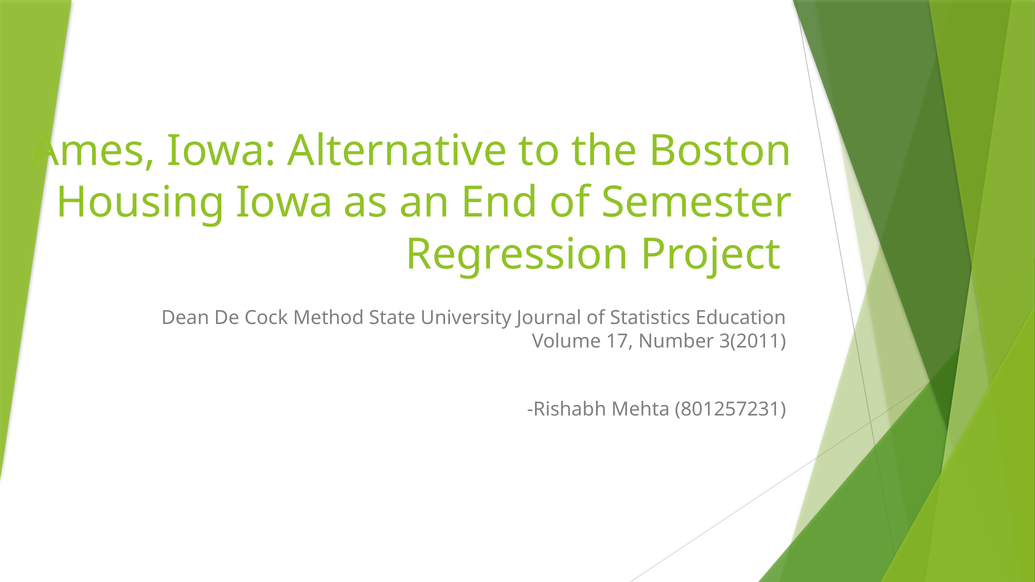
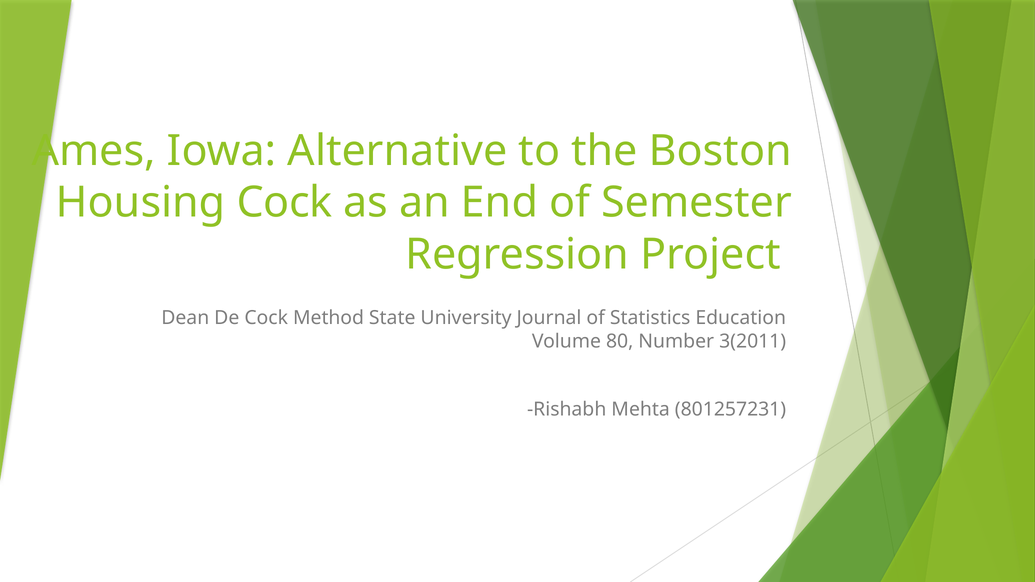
Housing Iowa: Iowa -> Cock (284, 203)
17: 17 -> 80 (620, 341)
